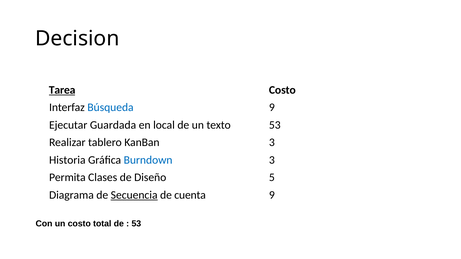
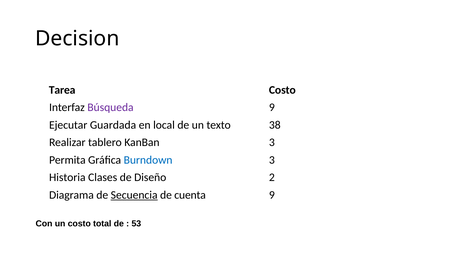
Tarea underline: present -> none (62, 90)
Búsqueda colour: blue -> purple (110, 108)
texto 53: 53 -> 38 (275, 125)
Historia: Historia -> Permita (67, 160)
Permita: Permita -> Historia (67, 178)
5: 5 -> 2 (272, 178)
